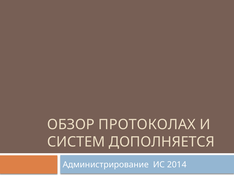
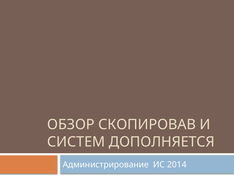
ПРОТОКОЛАХ: ПРОТОКОЛАХ -> СКОПИРОВАВ (147, 124)
